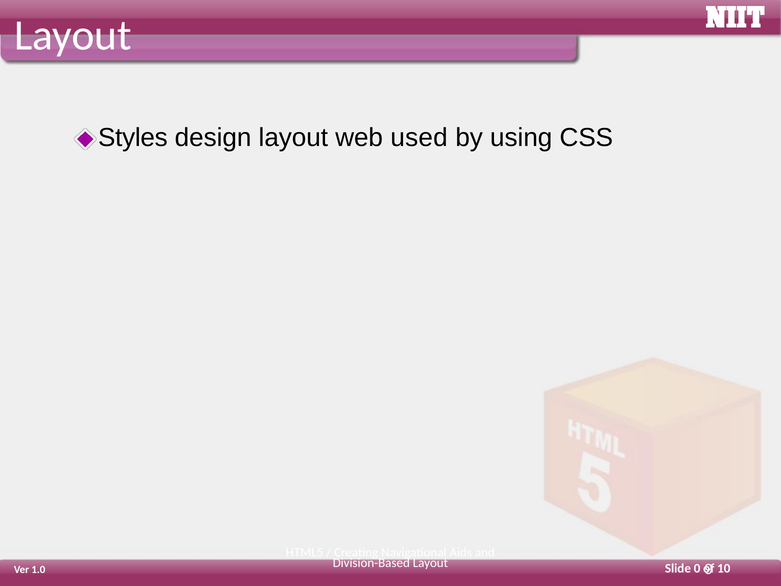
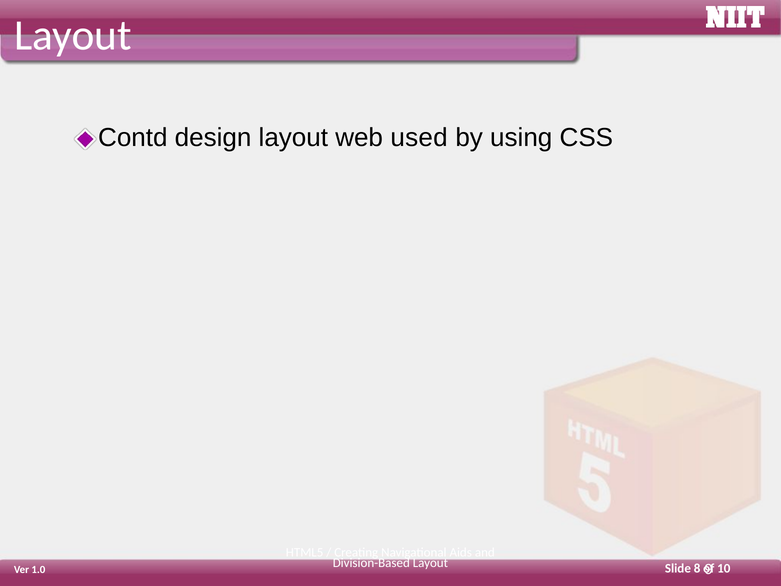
Styles: Styles -> Contd (133, 138)
0: 0 -> 8 (697, 568)
